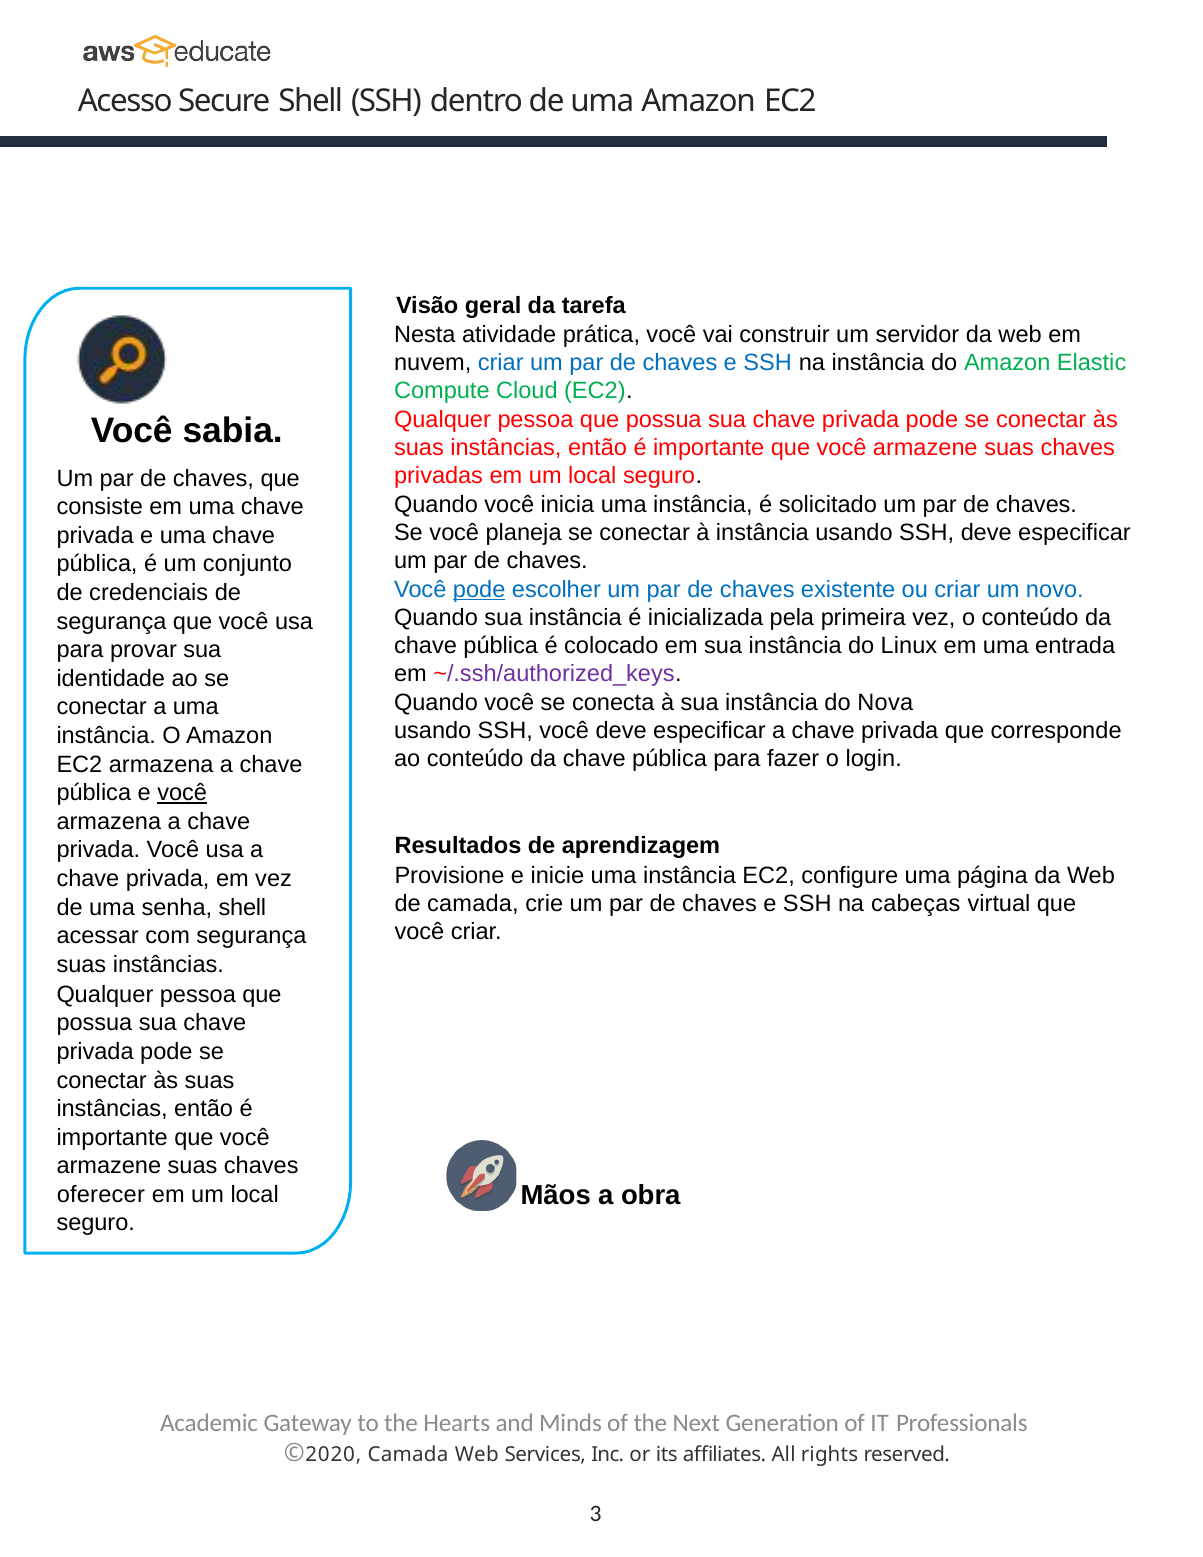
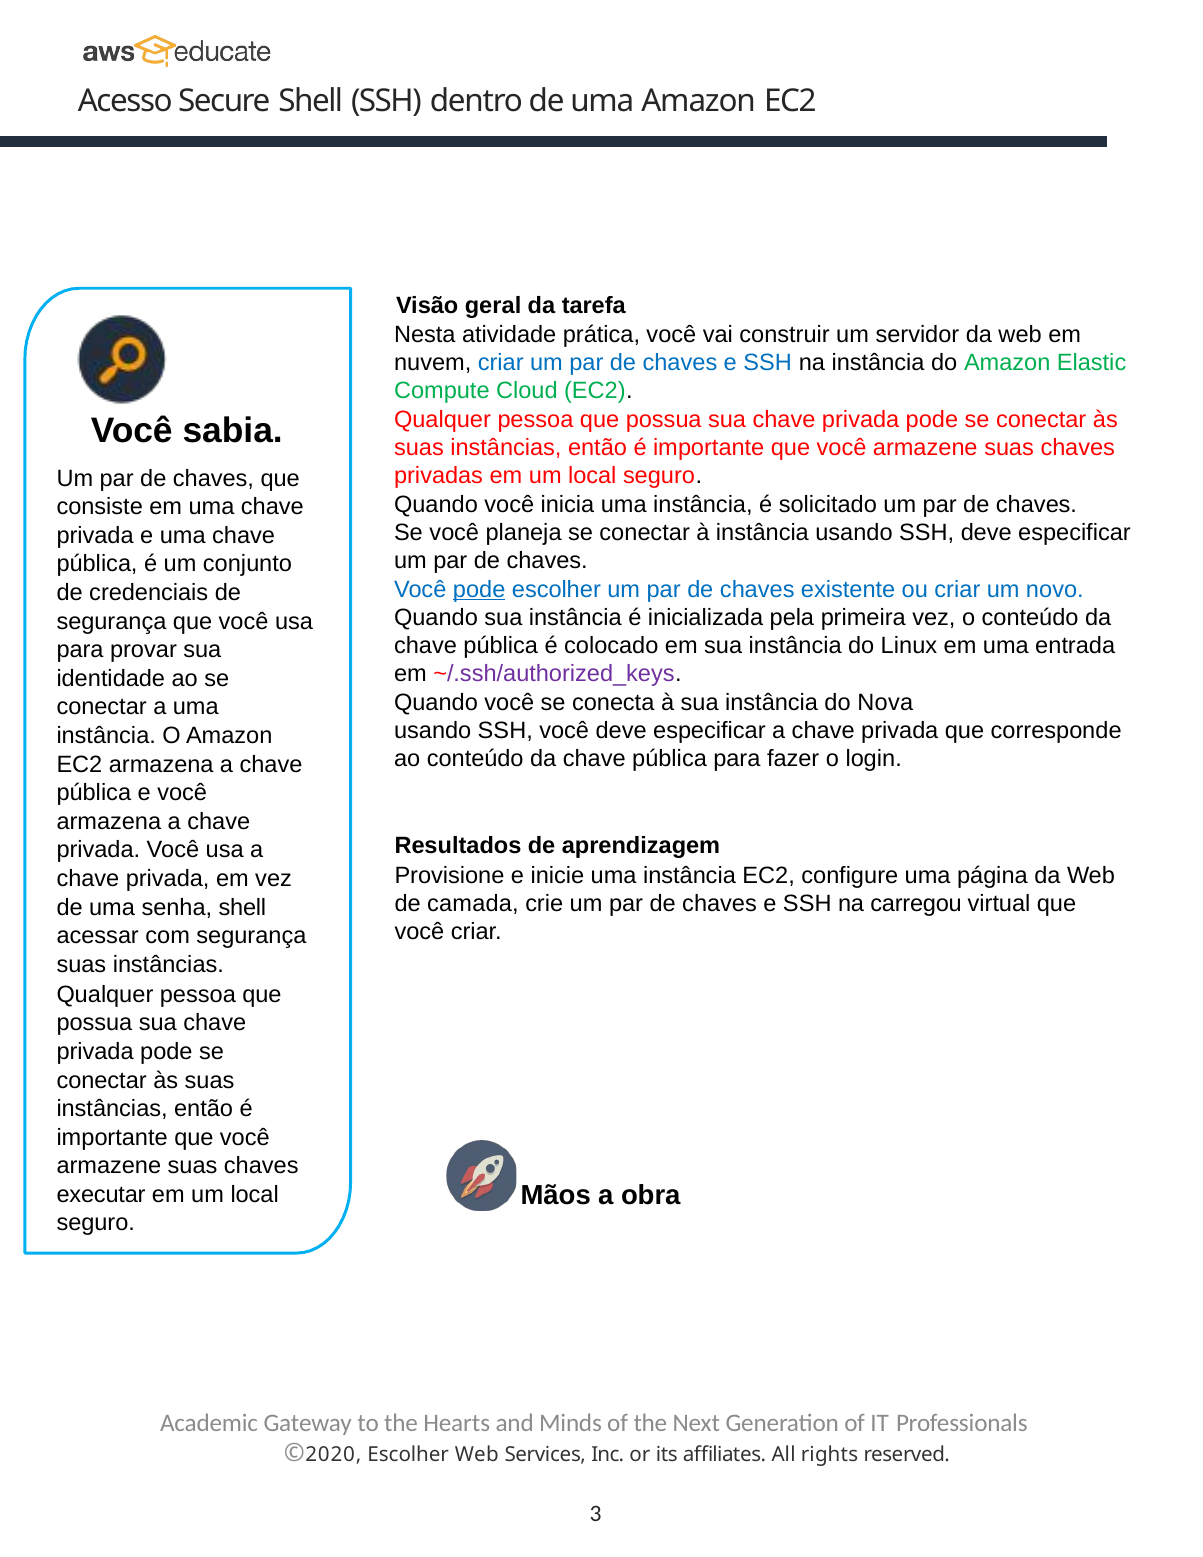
você underline: present -> none (182, 793)
cabeças: cabeças -> carregou (916, 904)
oferecer: oferecer -> executar (101, 1194)
©2020 Camada: Camada -> Escolher (408, 1455)
